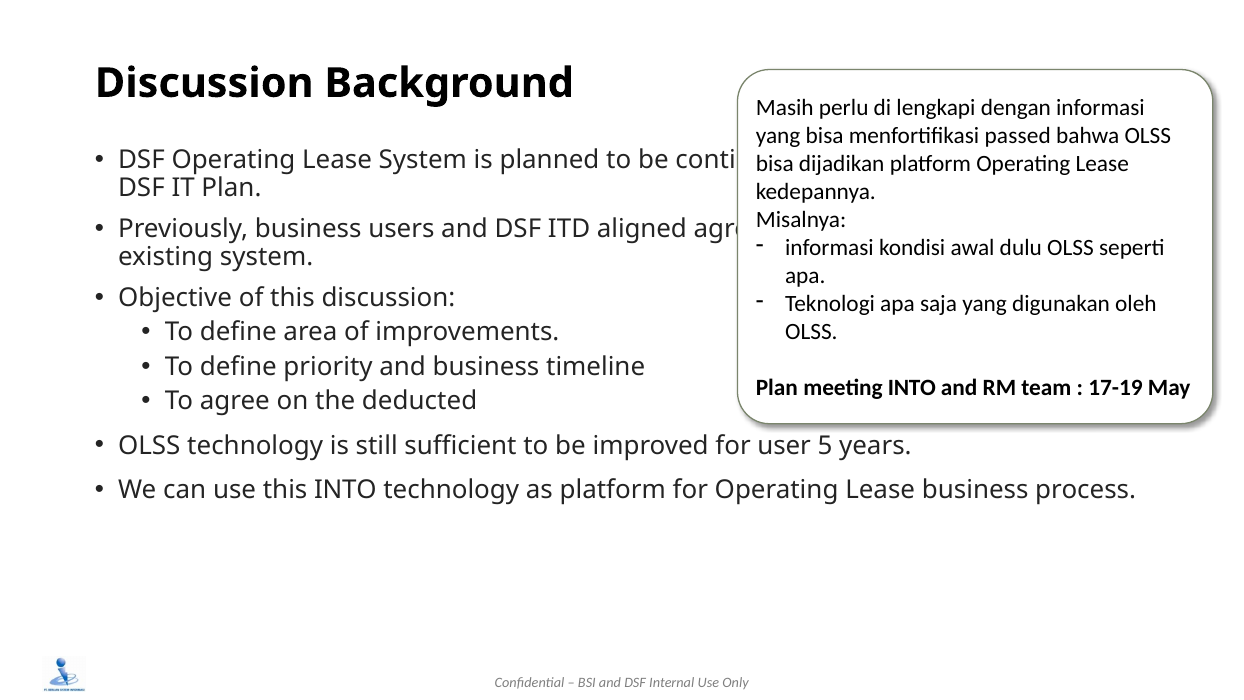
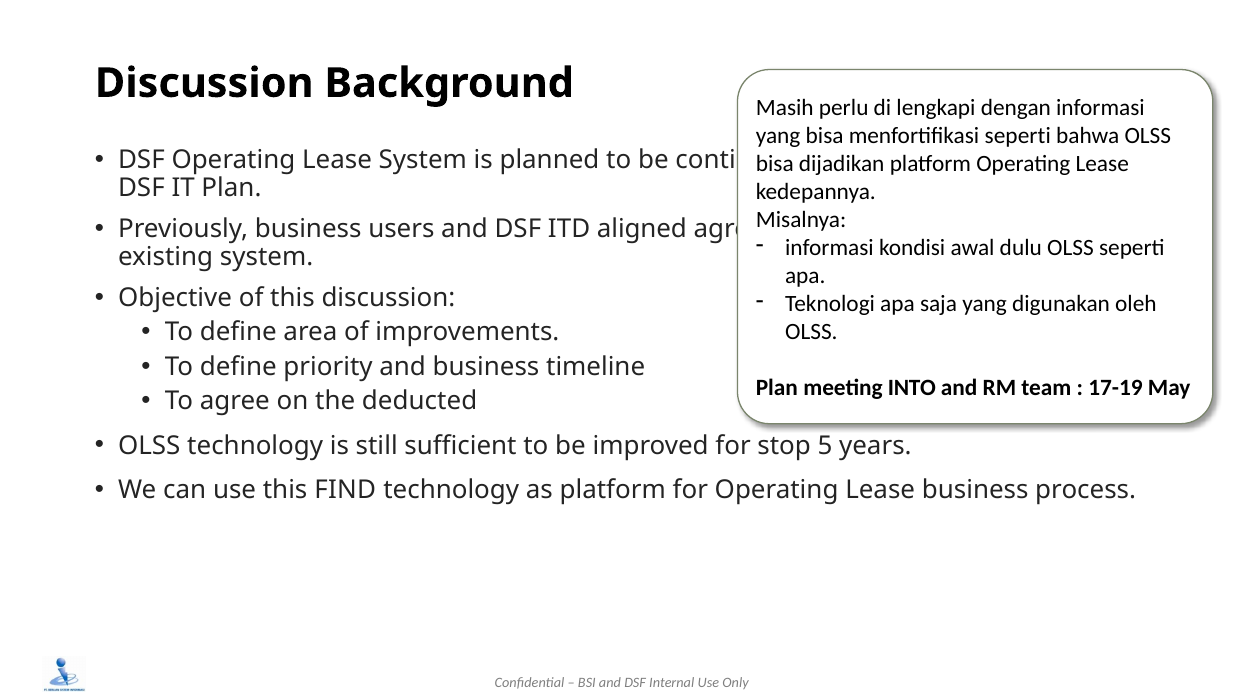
menfortifikasi passed: passed -> seperti (1018, 136)
user: user -> stop (784, 446)
this INTO: INTO -> FIND (345, 490)
